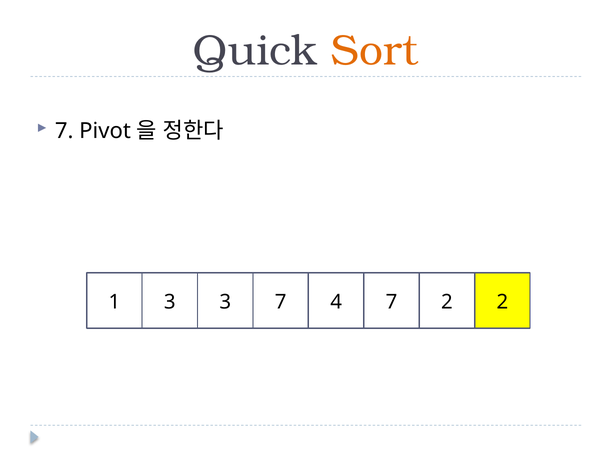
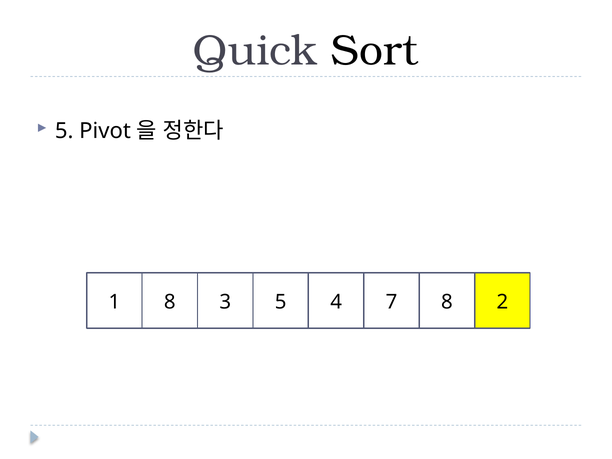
Sort colour: orange -> black (375, 51)
7: 7 -> 5 (64, 131)
1 3: 3 -> 8 (170, 302)
3 7: 7 -> 5 (281, 302)
7 2: 2 -> 8 (447, 302)
